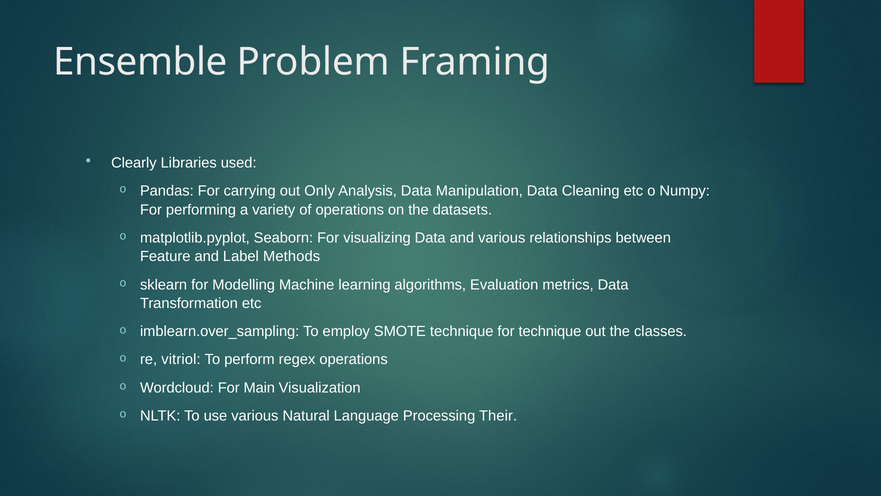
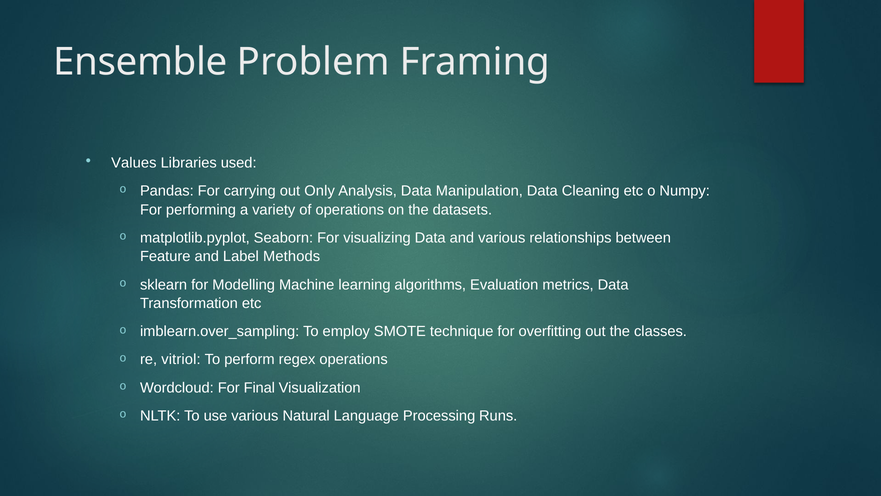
Clearly: Clearly -> Values (134, 163)
for technique: technique -> overfitting (550, 331)
Main: Main -> Final (259, 387)
Their: Their -> Runs (498, 415)
